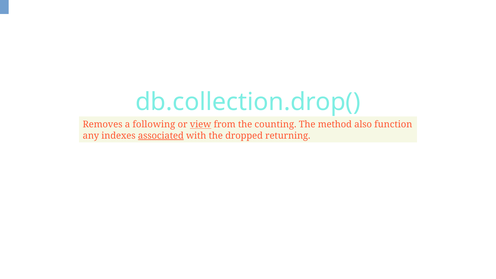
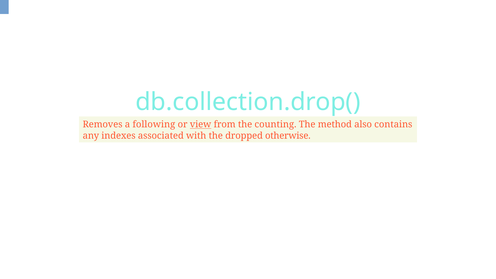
function: function -> contains (393, 124)
associated underline: present -> none (161, 136)
returning: returning -> otherwise (288, 136)
